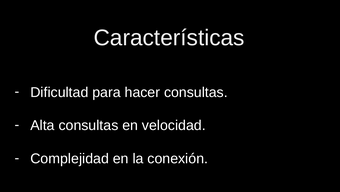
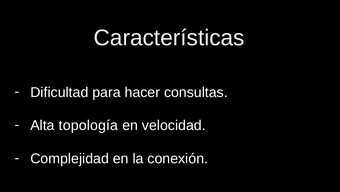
Alta consultas: consultas -> topología (88, 125)
